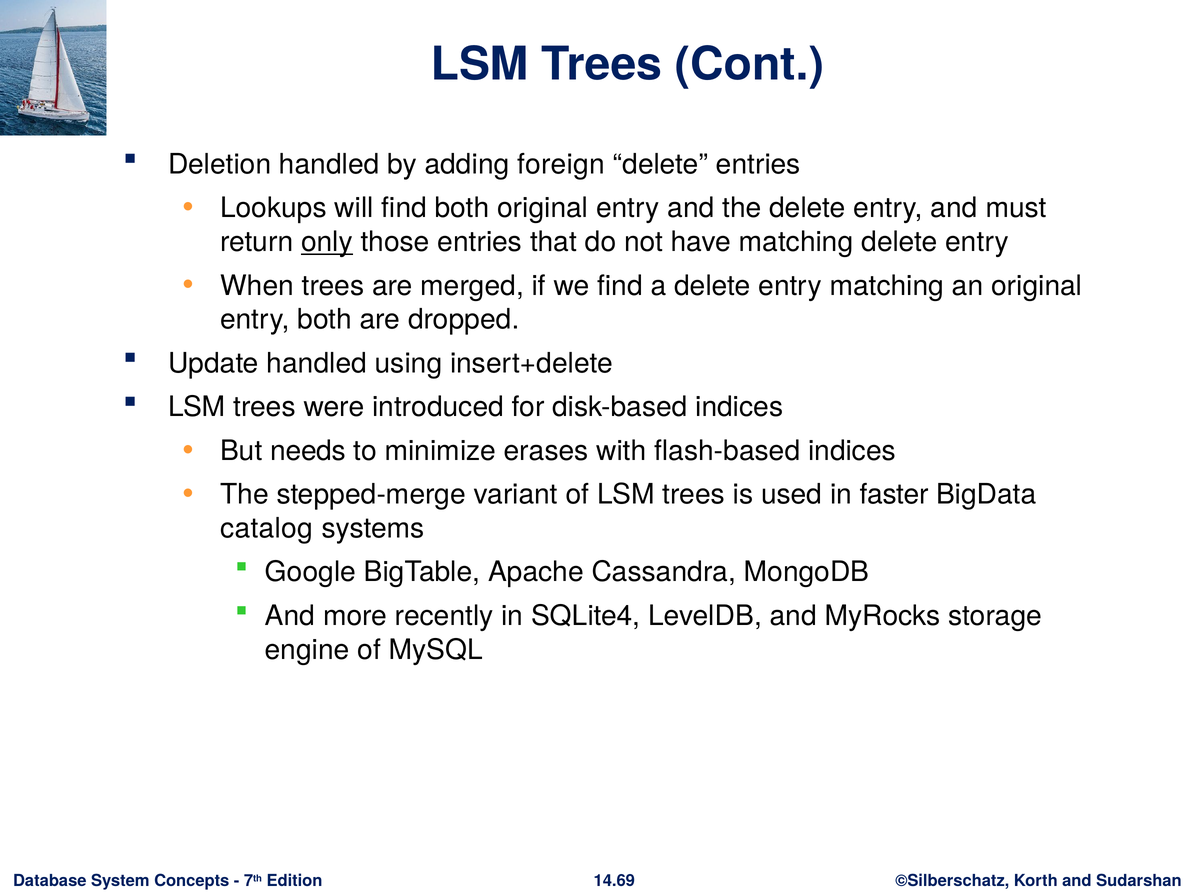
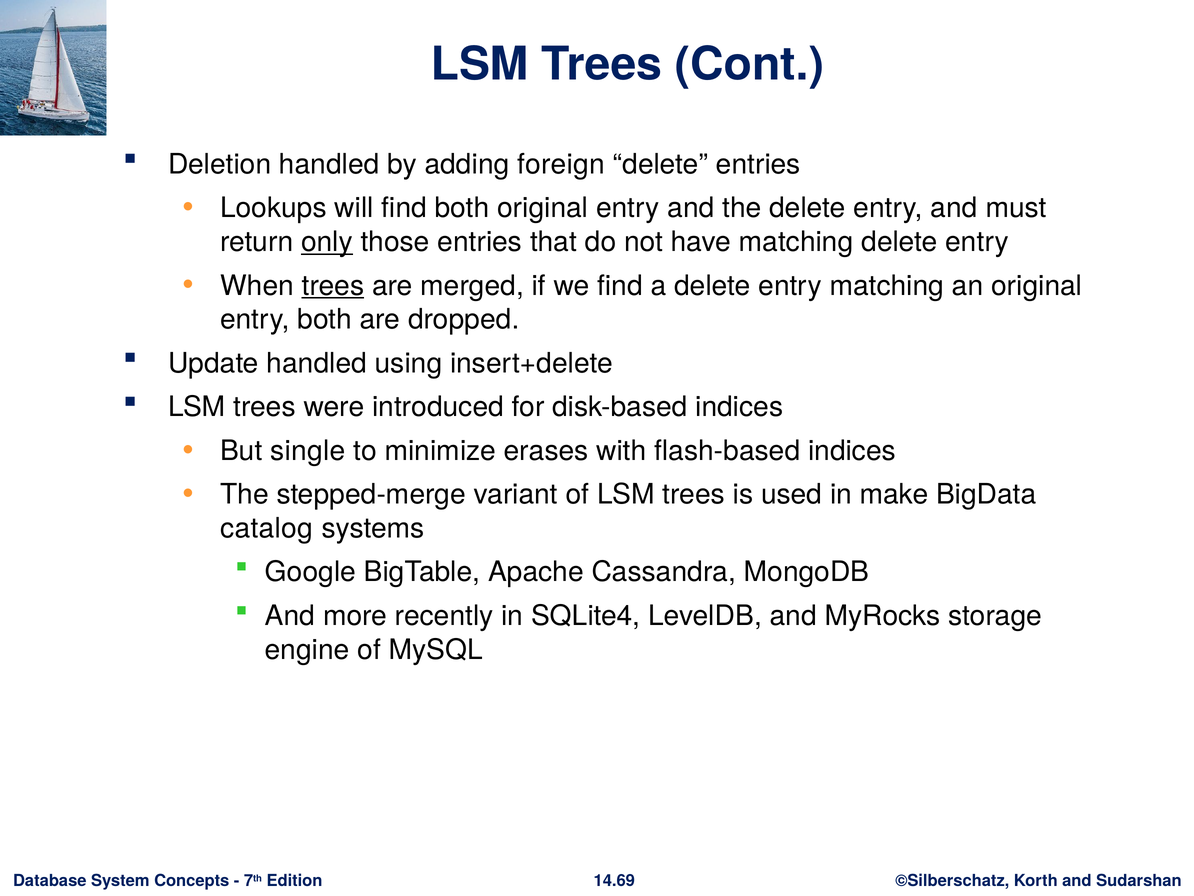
trees underline: none -> present (333, 286)
needs: needs -> single (308, 451)
faster: faster -> make (894, 494)
